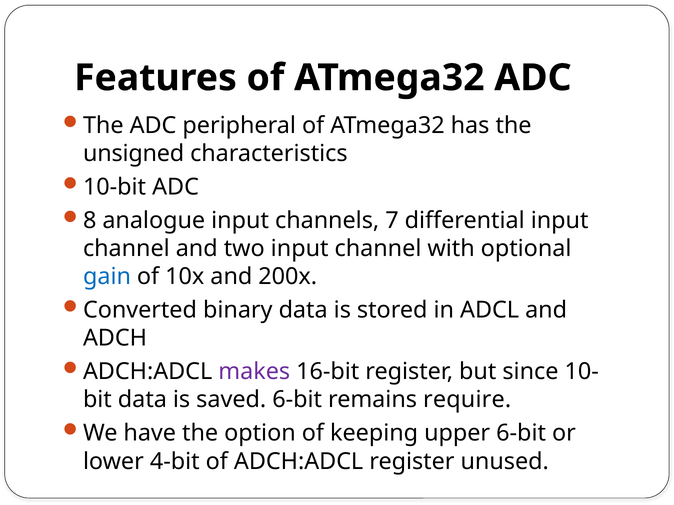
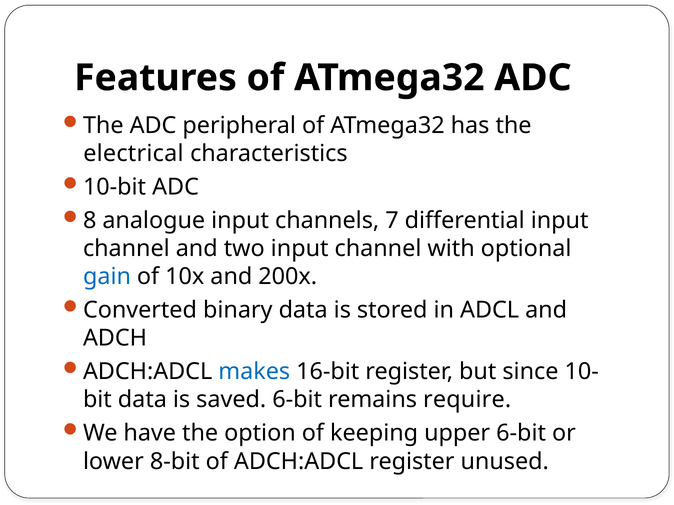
unsigned: unsigned -> electrical (133, 154)
makes colour: purple -> blue (254, 372)
4-bit: 4-bit -> 8-bit (175, 462)
